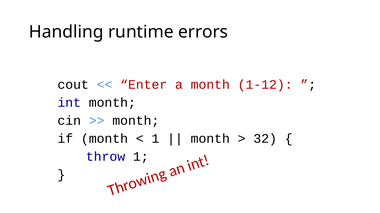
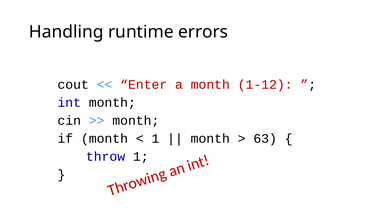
32: 32 -> 63 (265, 139)
